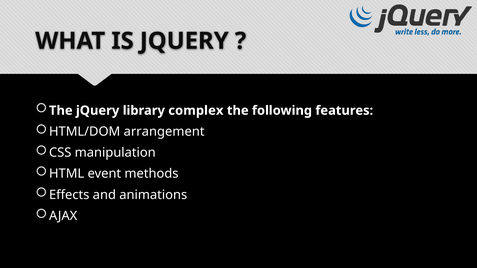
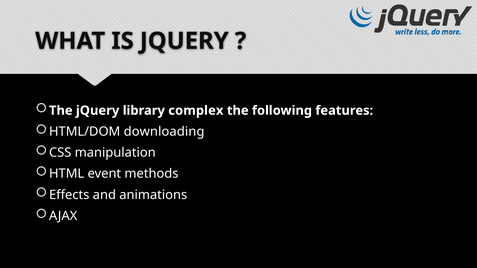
arrangement: arrangement -> downloading (164, 132)
